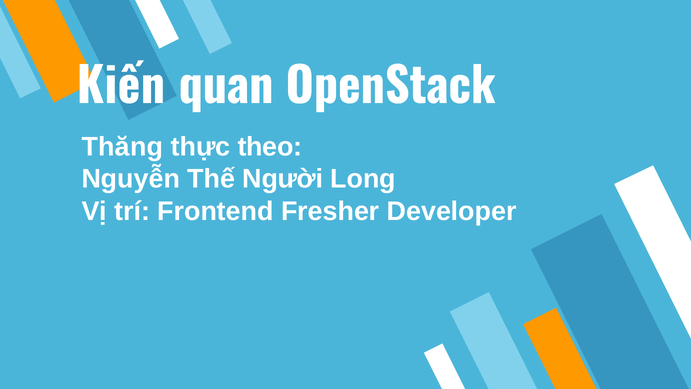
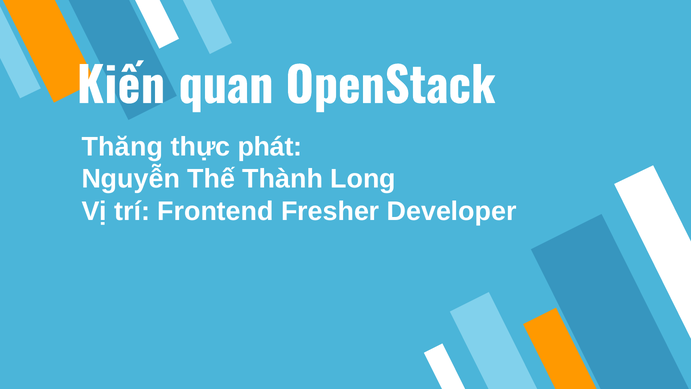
theo: theo -> phát (270, 147)
Người: Người -> Thành (283, 179)
